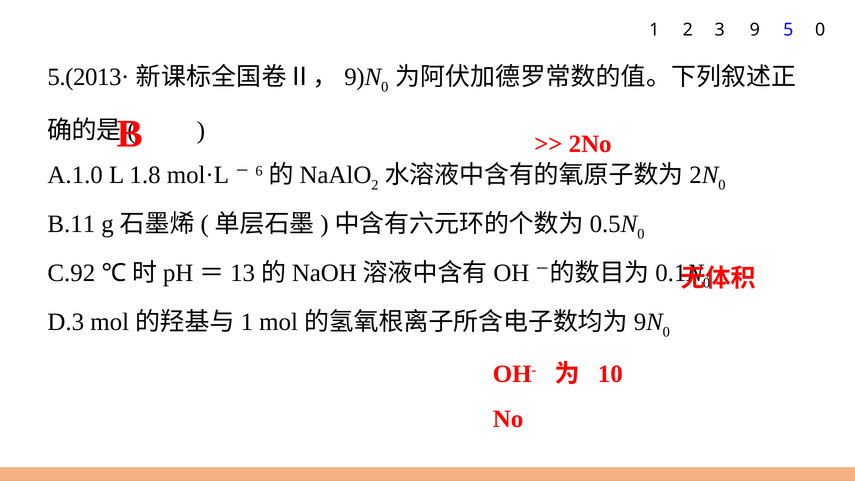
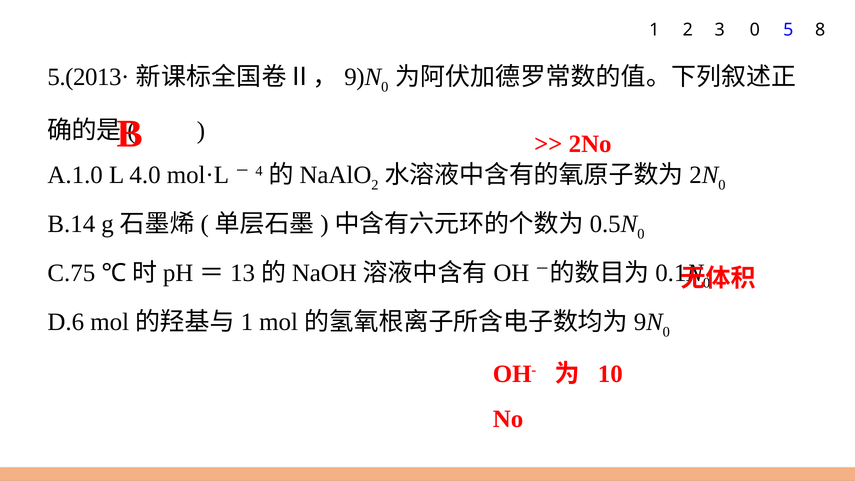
3 9: 9 -> 0 (755, 30)
5 0: 0 -> 8 (820, 30)
1.8: 1.8 -> 4.0 (145, 175)
6: 6 -> 4 (259, 171)
B.11: B.11 -> B.14 (71, 224)
C.92: C.92 -> C.75 (71, 273)
D.3: D.3 -> D.6 (66, 322)
